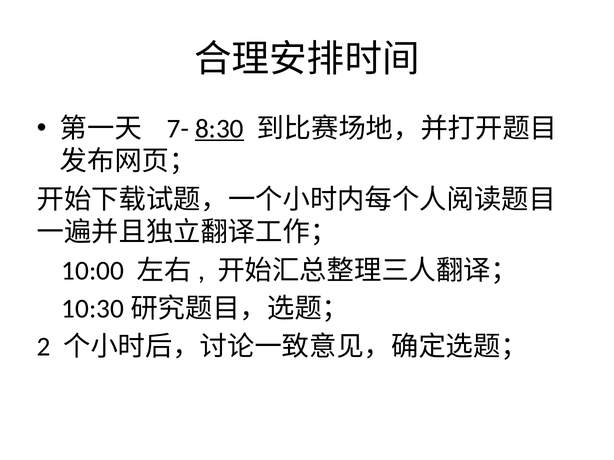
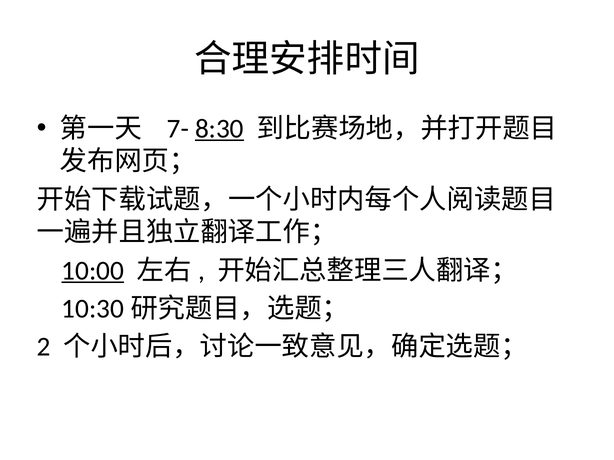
10:00 underline: none -> present (93, 271)
